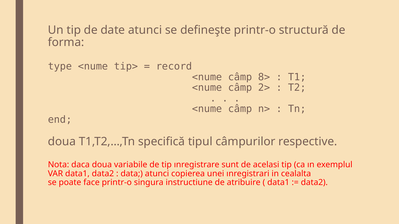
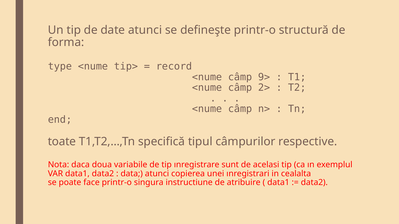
8>: 8> -> 9> (264, 77)
doua: doua -> toate (62, 142)
